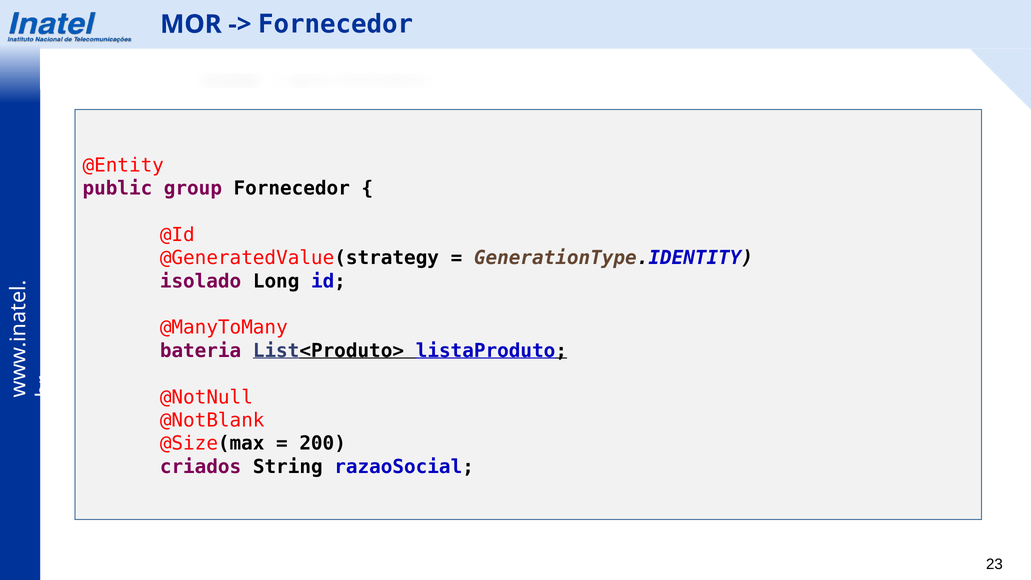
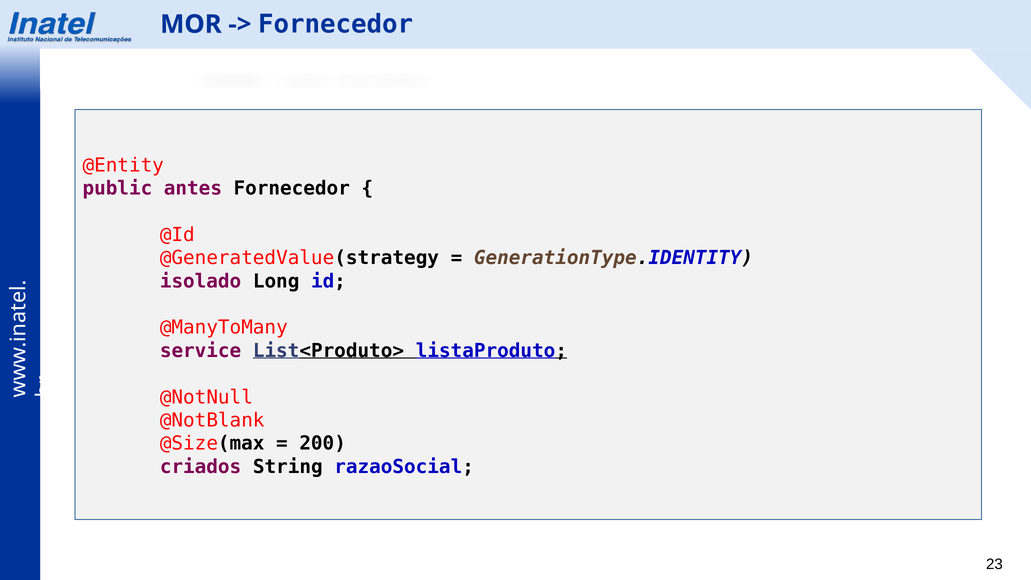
group: group -> antes (193, 188)
bateria: bateria -> service (201, 351)
